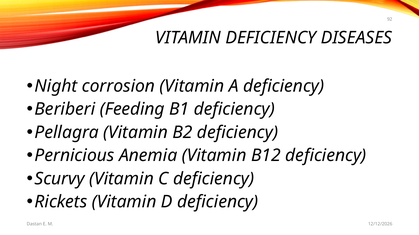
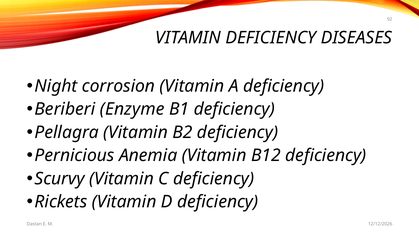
Feeding: Feeding -> Enzyme (132, 110)
